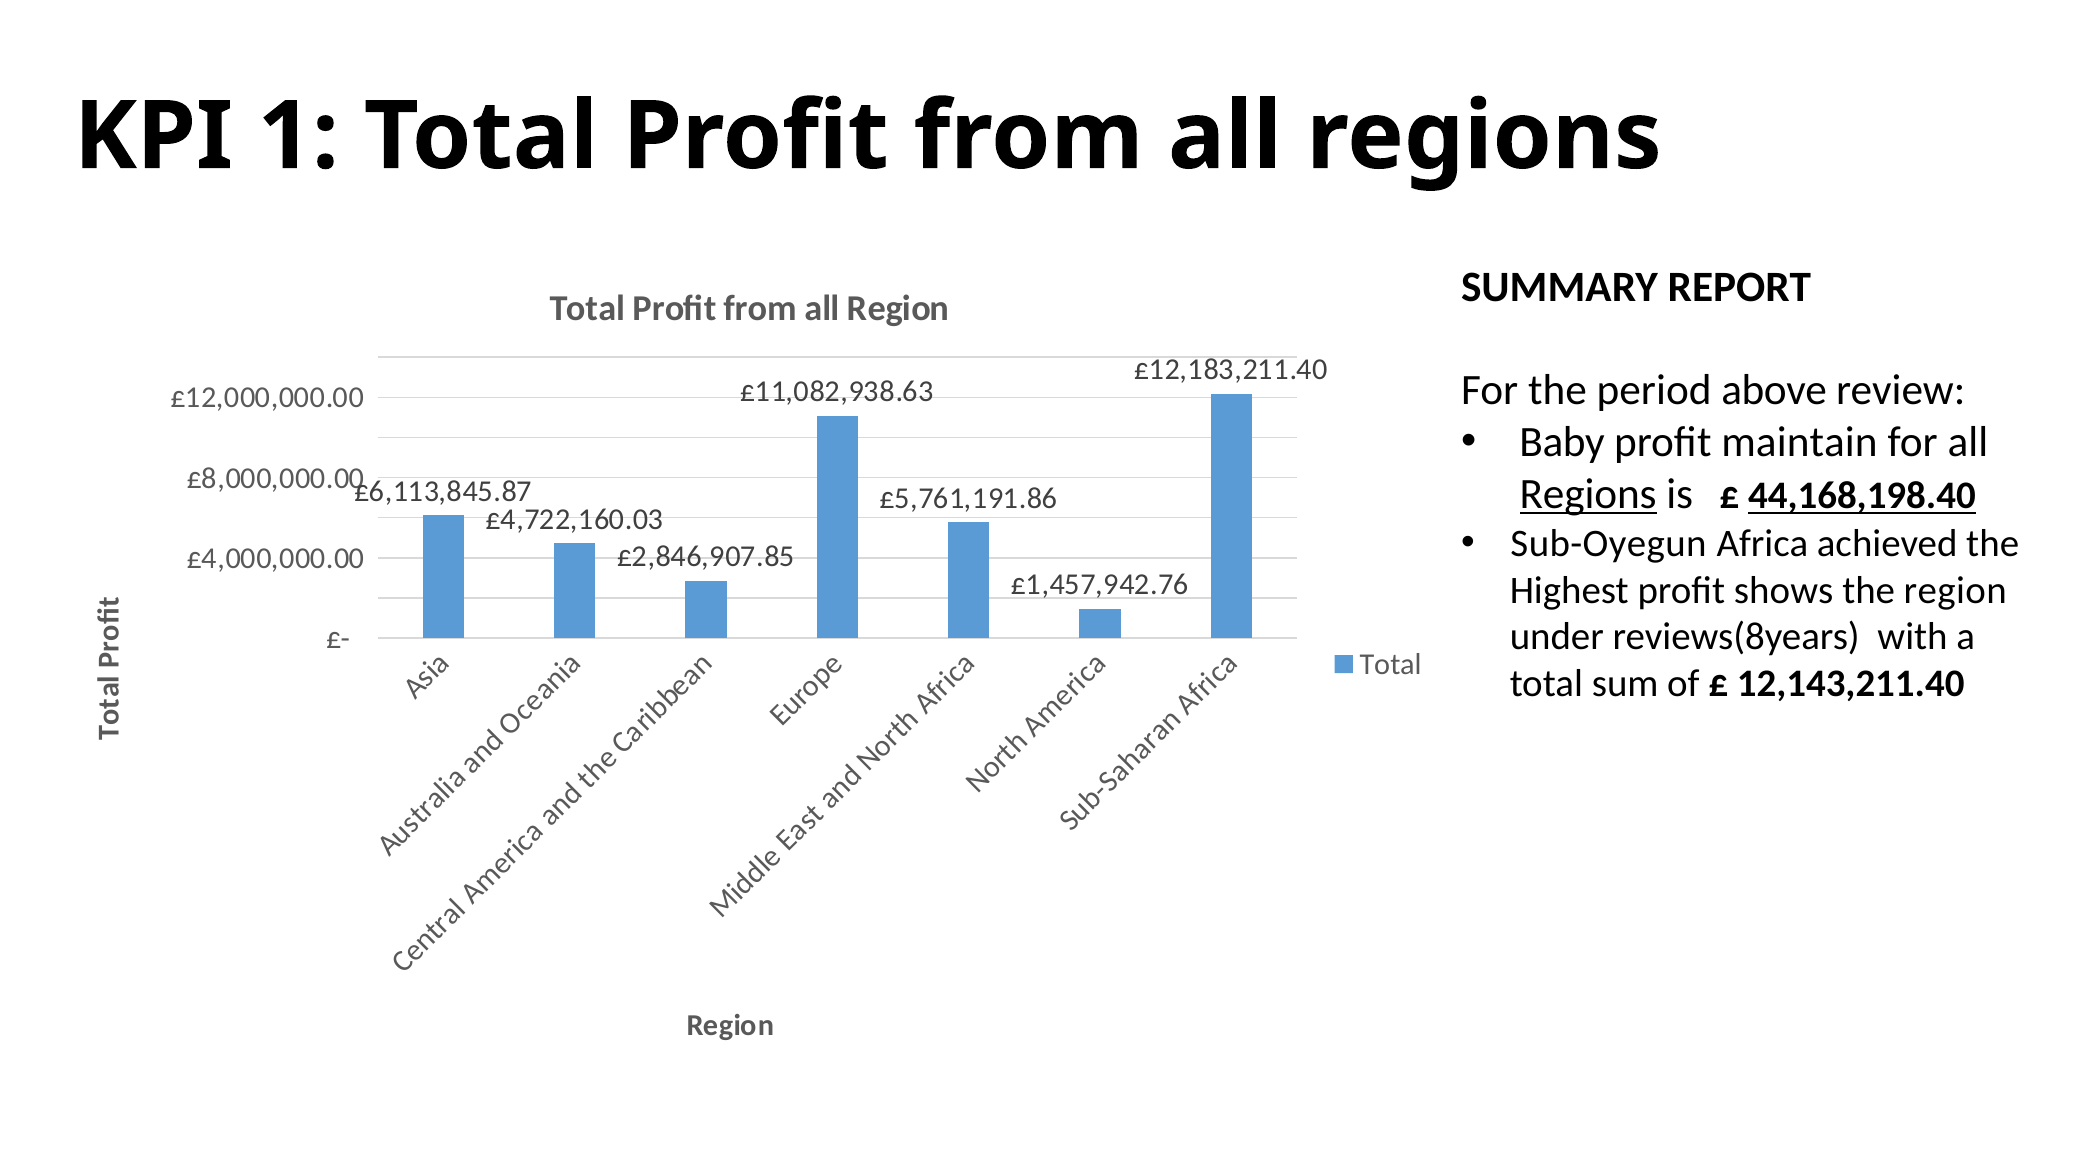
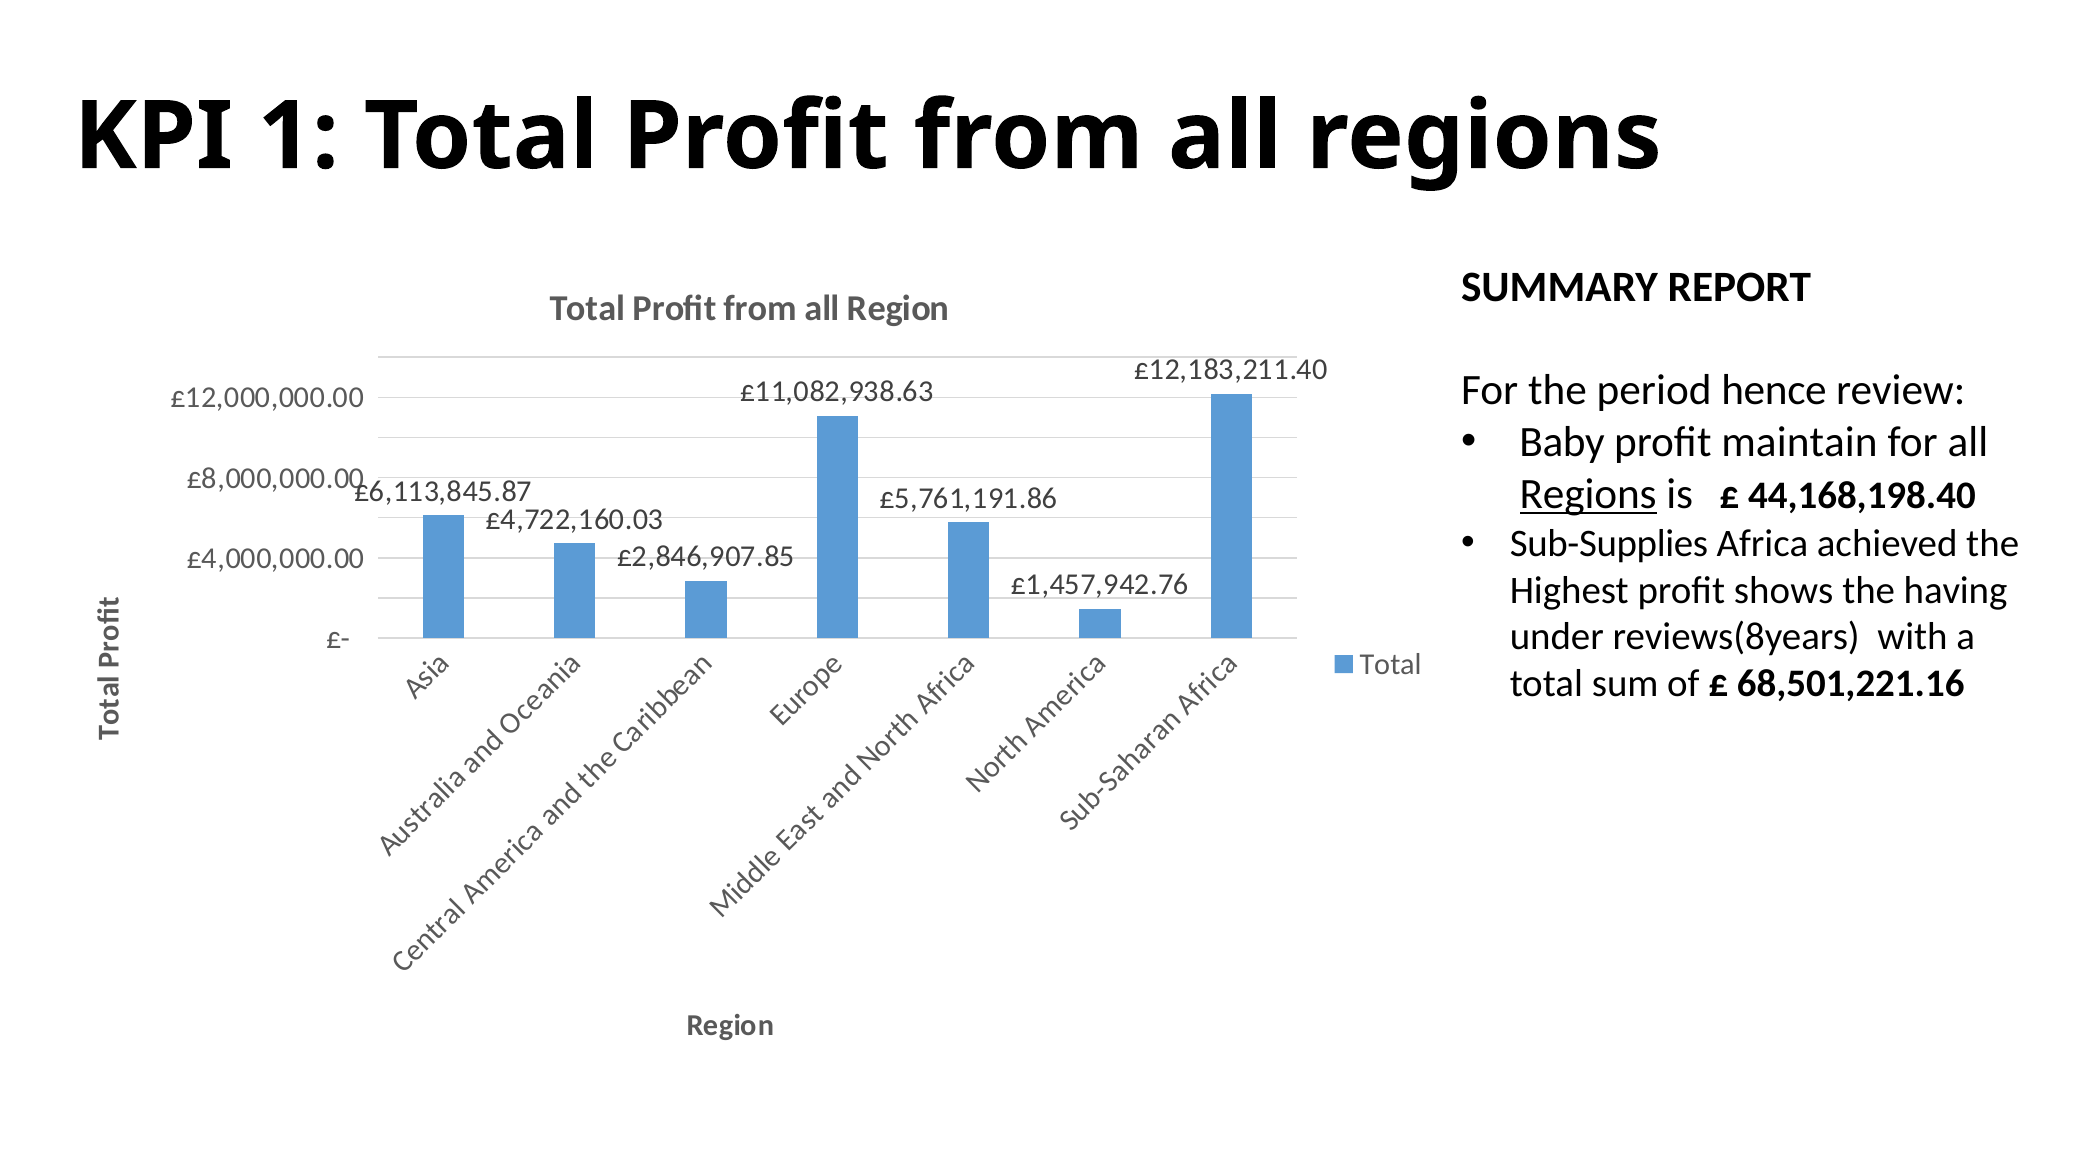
above: above -> hence (1774, 391)
44,168,198.40 underline: present -> none (1862, 496)
Sub-Oyegun: Sub-Oyegun -> Sub-Supplies (1609, 544)
the region: region -> having (1956, 590)
12,143,211.40: 12,143,211.40 -> 68,501,221.16 (1851, 684)
